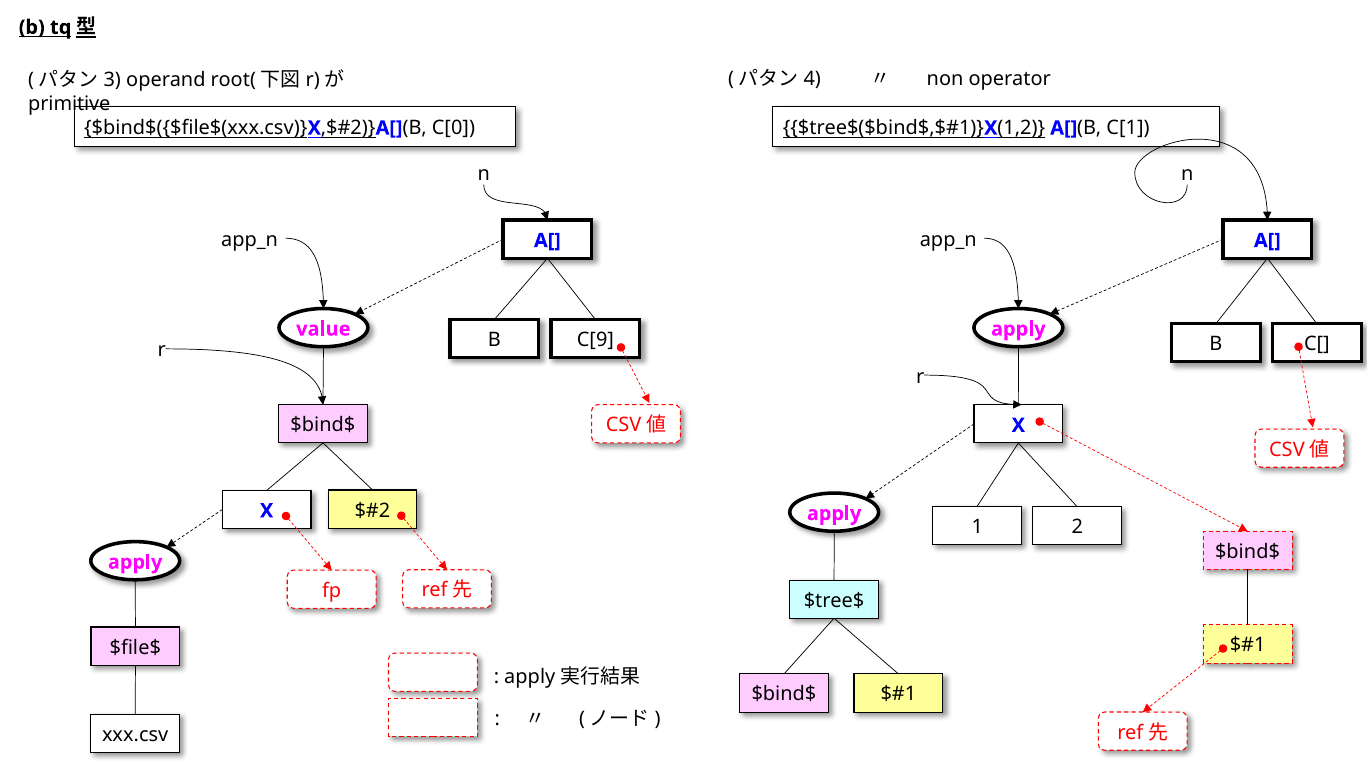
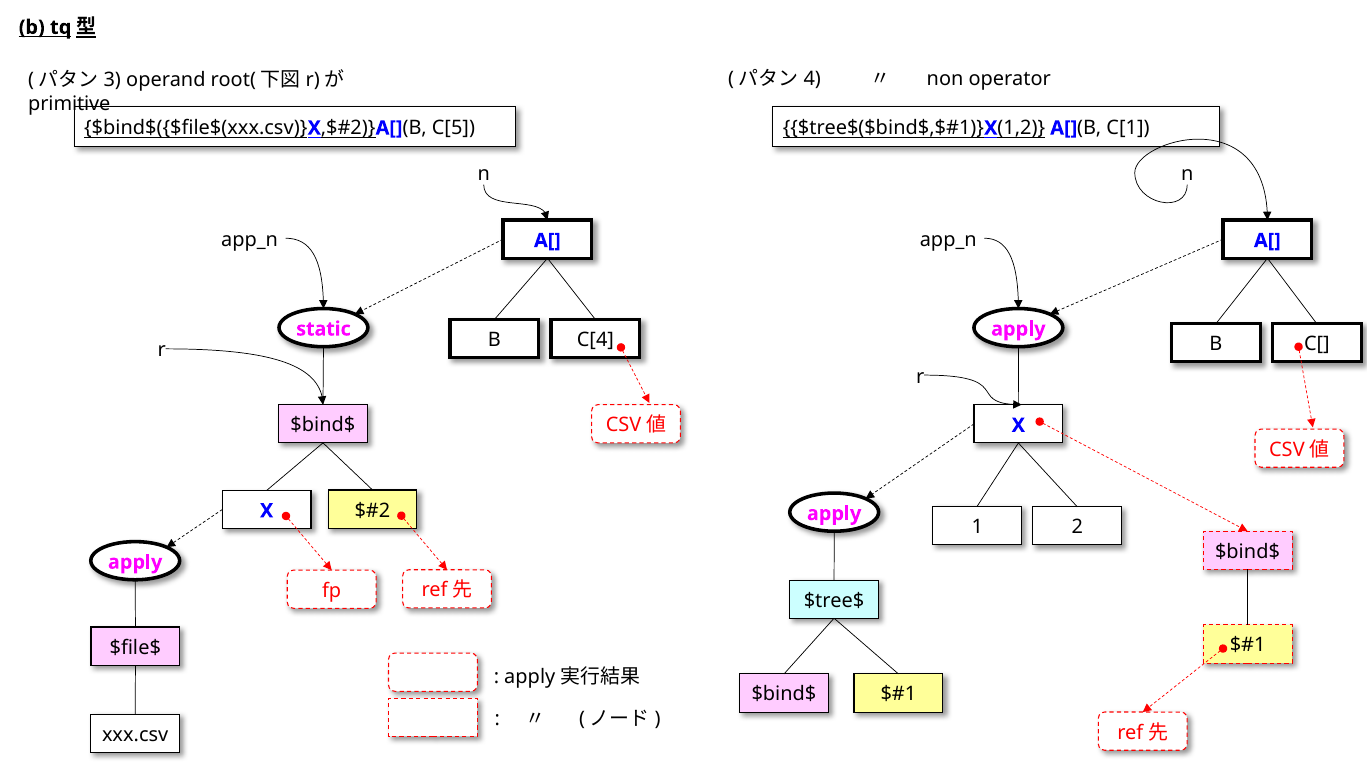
C[0: C[0 -> C[5 (453, 128)
value: value -> static (323, 329)
C[9: C[9 -> C[4 (595, 340)
